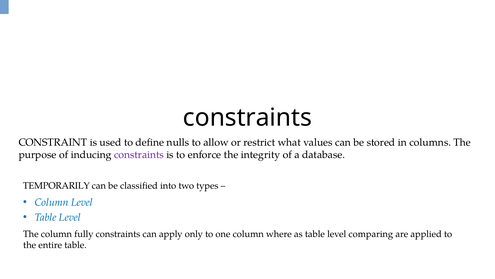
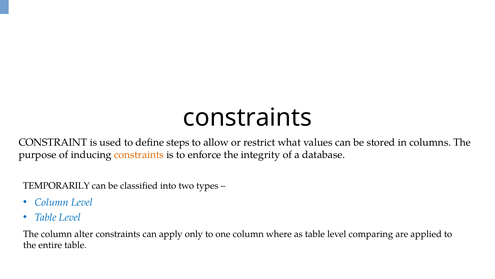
nulls: nulls -> steps (178, 142)
constraints colour: purple -> orange (139, 155)
fully: fully -> alter (84, 234)
